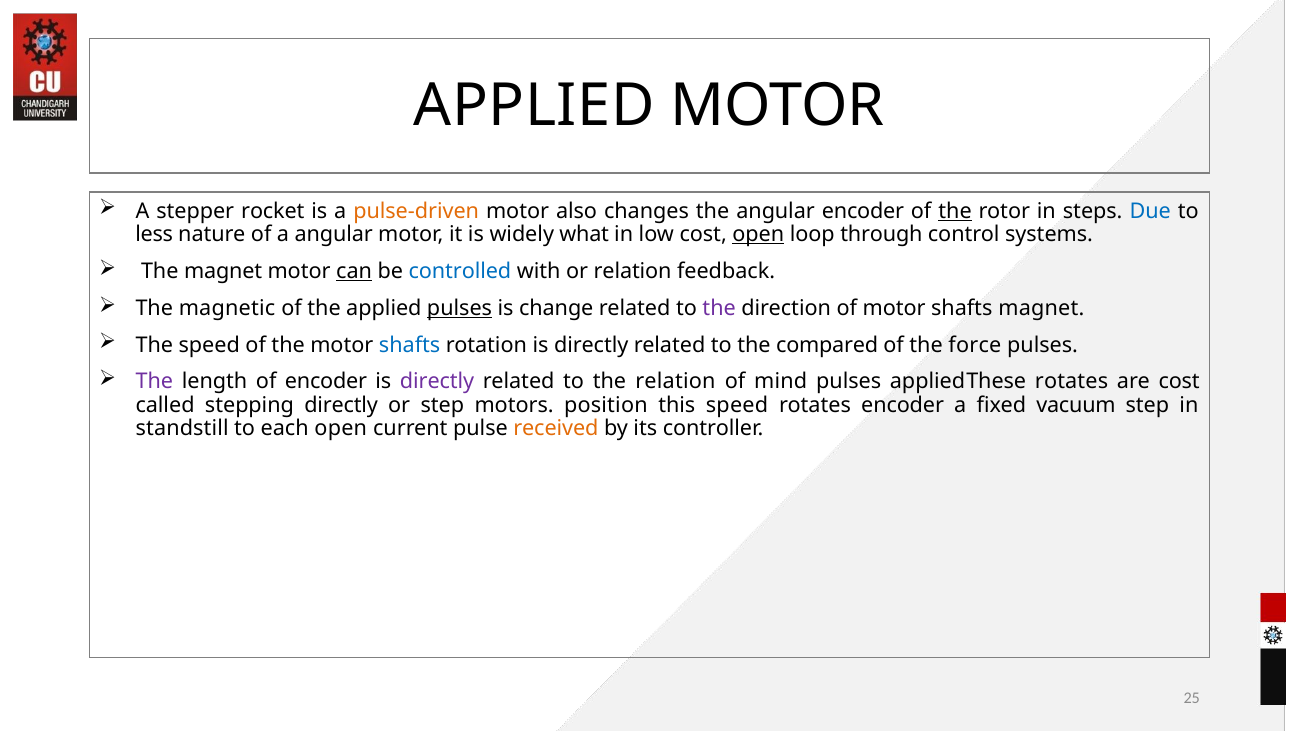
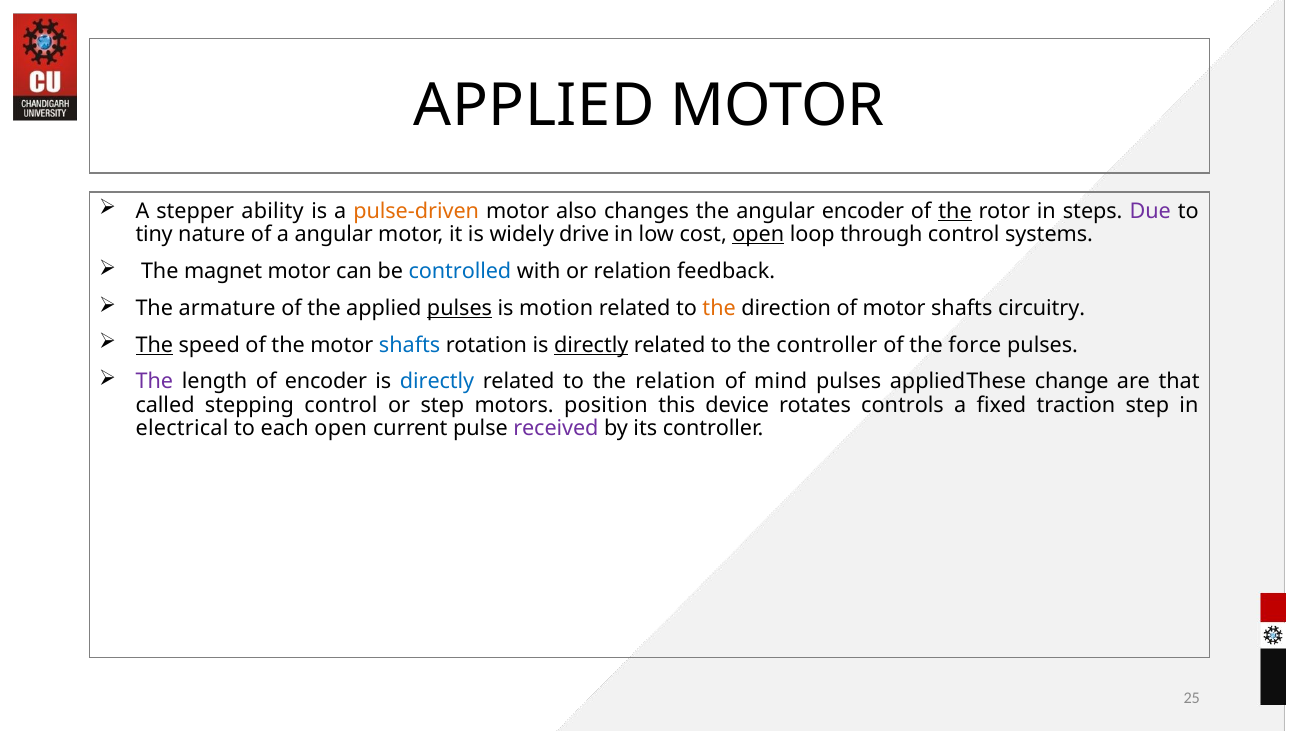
rocket: rocket -> ability (273, 211)
Due colour: blue -> purple (1150, 211)
less: less -> tiny (154, 234)
what: what -> drive (584, 234)
can underline: present -> none (354, 271)
magnetic: magnetic -> armature (227, 308)
change: change -> motion (556, 308)
the colour: purple -> orange (719, 308)
shafts magnet: magnet -> circuitry (1042, 308)
The underline: none -> present (154, 345)
directly underline: none -> present (591, 345)
the compared: compared -> controller (827, 345)
directly colour: purple -> blue (437, 382)
appliedThese rotates: rotates -> change (1072, 382)
are cost: cost -> that (1179, 382)
stepping directly: directly -> control (341, 405)
this speed: speed -> device (737, 405)
rotates encoder: encoder -> controls (903, 405)
vacuum: vacuum -> traction (1076, 405)
standstill: standstill -> electrical (182, 428)
received colour: orange -> purple (556, 428)
